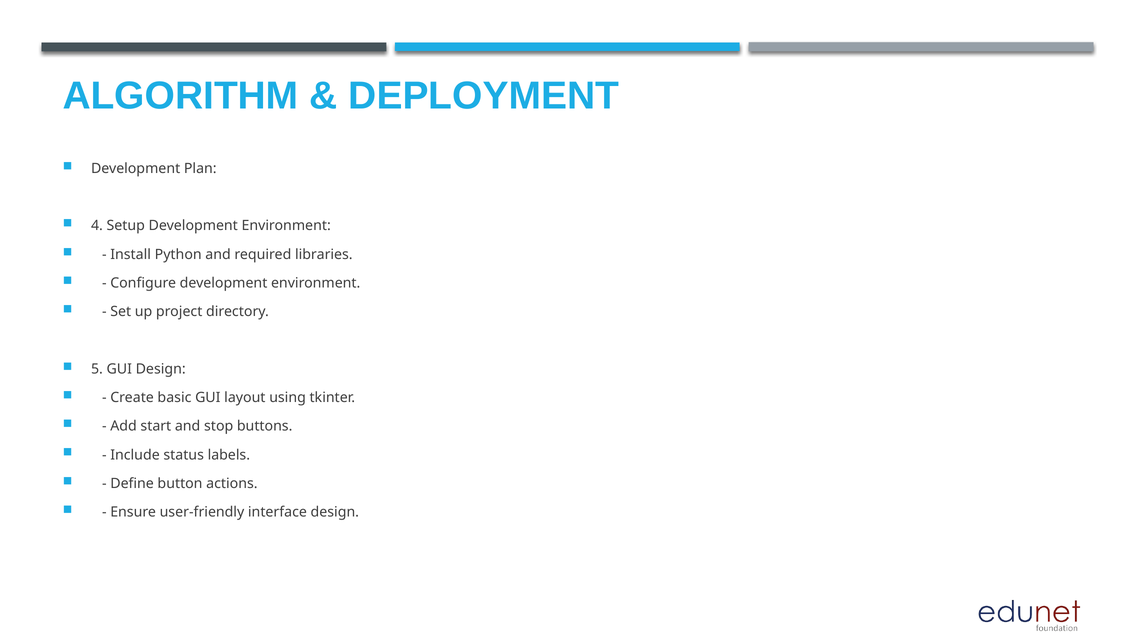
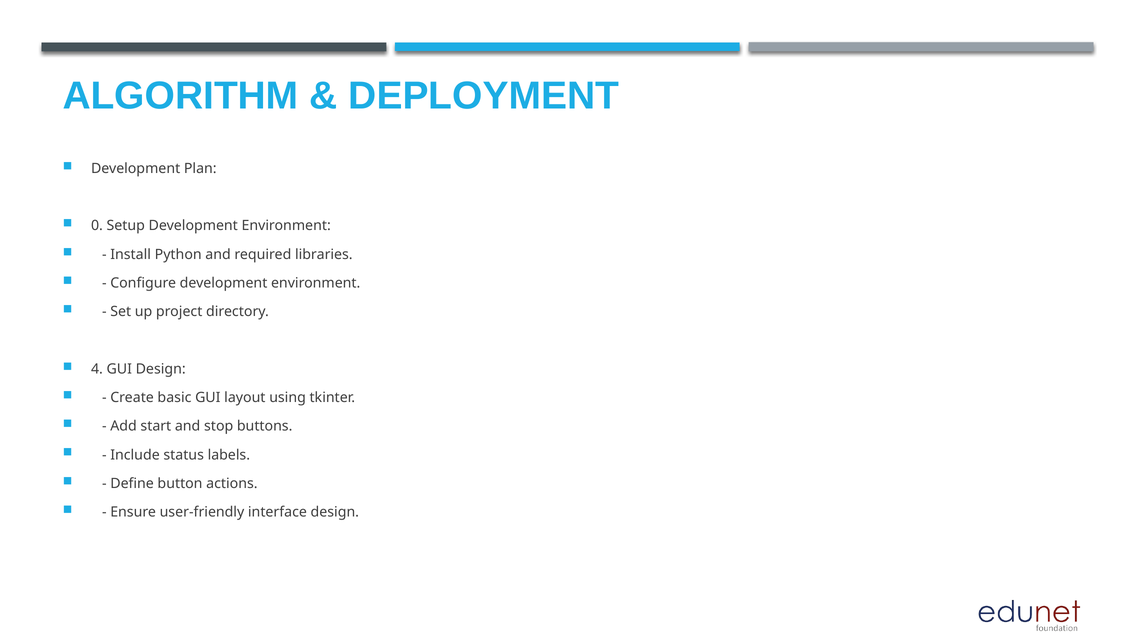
4: 4 -> 0 (97, 226)
5: 5 -> 4 (97, 369)
